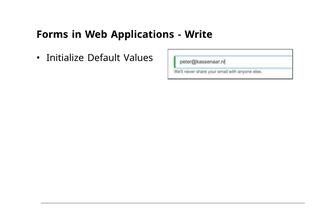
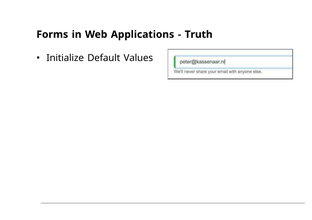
Write: Write -> Truth (199, 35)
